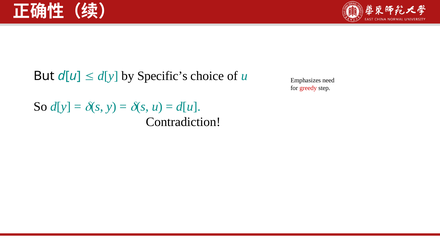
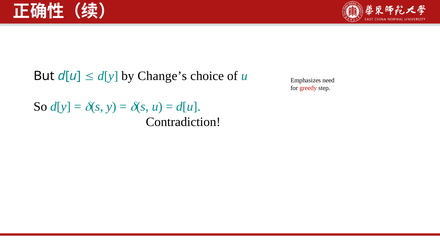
Specific’s: Specific’s -> Change’s (162, 76)
